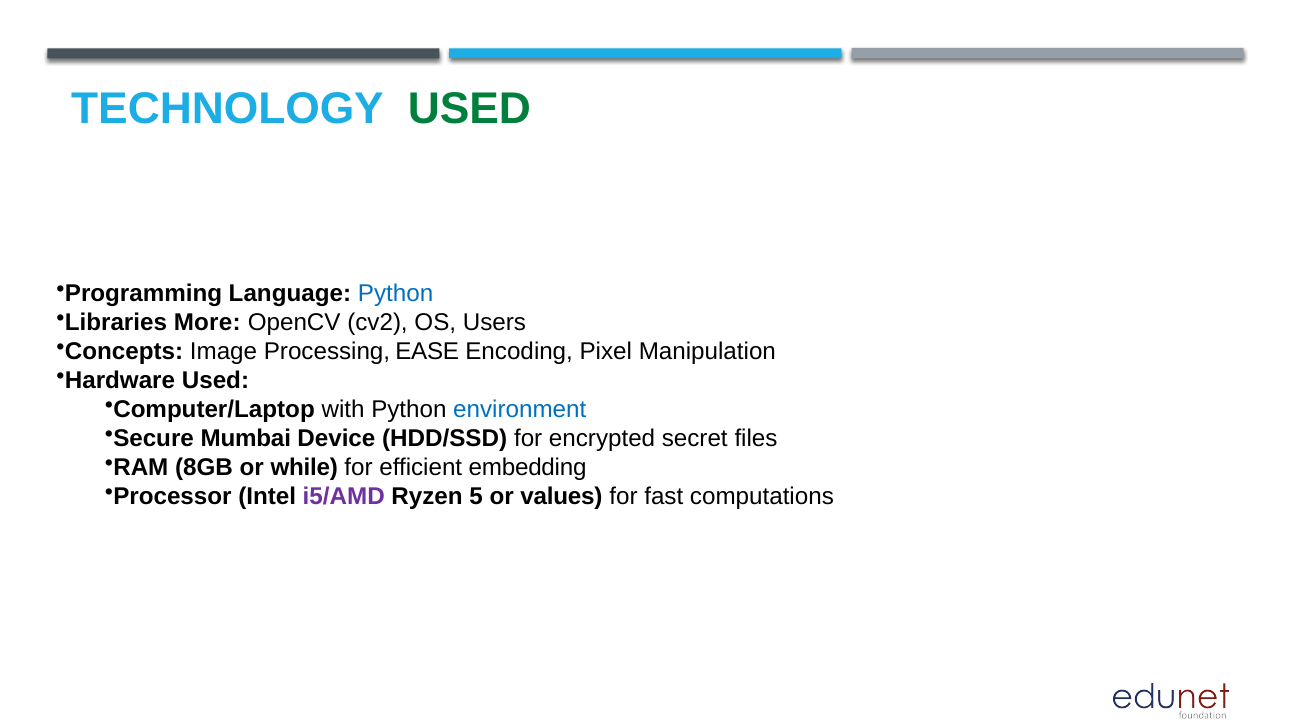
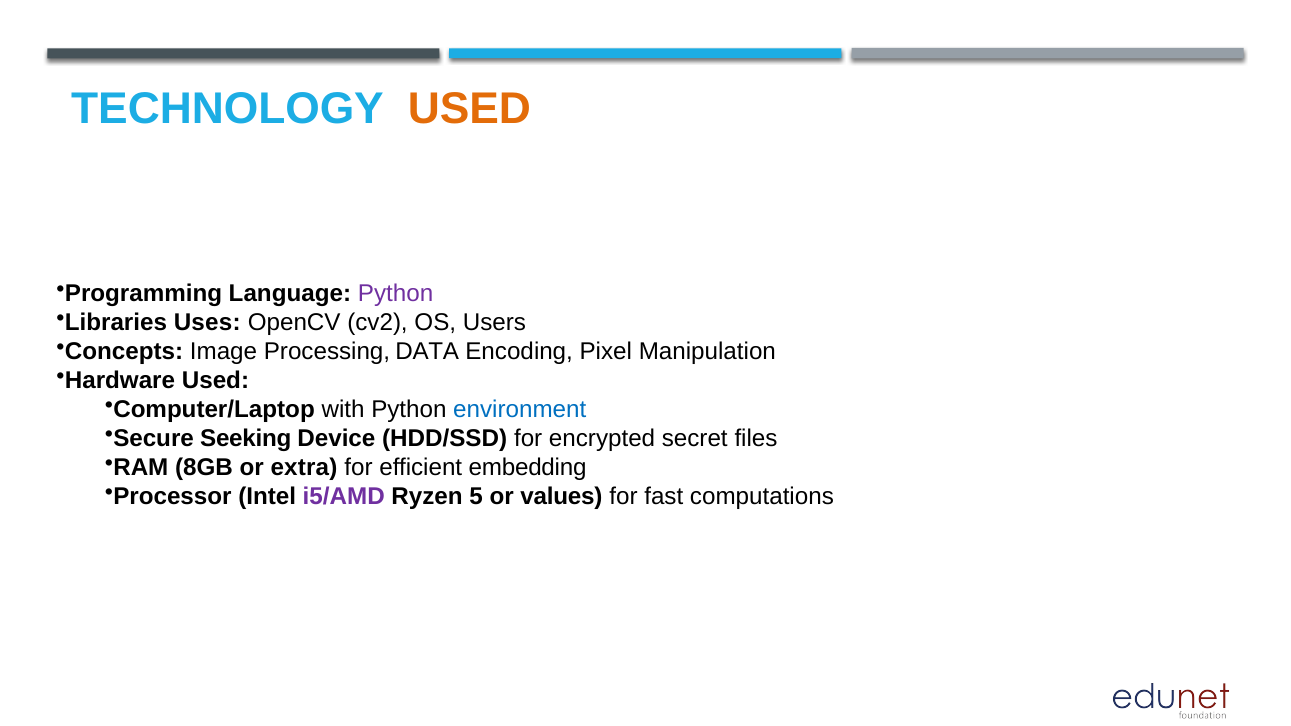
USED colour: green -> orange (469, 109)
Python colour: blue -> purple (396, 293)
More: More -> Uses (207, 322)
EASE: EASE -> DATA (427, 351)
Mumbai: Mumbai -> Seeking (246, 438)
while: while -> extra (304, 467)
